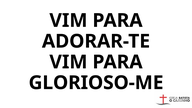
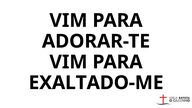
GLORIOSO-ME: GLORIOSO-ME -> EXALTADO-ME (96, 83)
